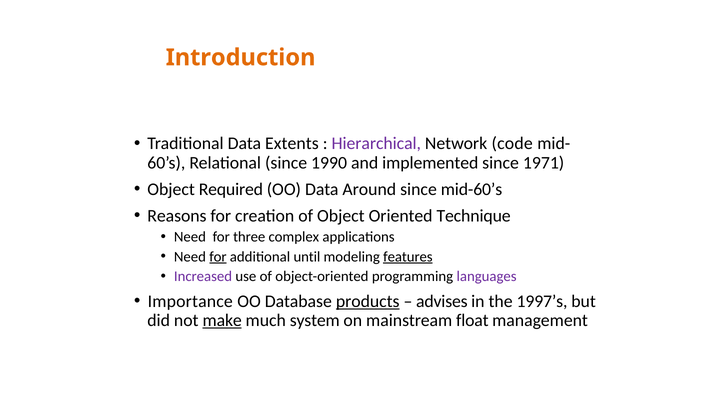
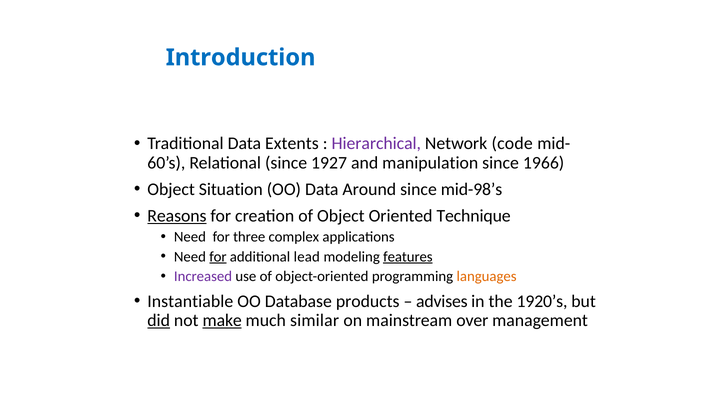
Introduction colour: orange -> blue (241, 58)
1990: 1990 -> 1927 (329, 163)
implemented: implemented -> manipulation (430, 163)
1971: 1971 -> 1966 (544, 163)
Required: Required -> Situation (231, 189)
mid-60’s: mid-60’s -> mid-98’s (471, 189)
Reasons underline: none -> present (177, 216)
until: until -> lead (307, 257)
languages colour: purple -> orange (487, 277)
Importance: Importance -> Instantiable (190, 301)
products underline: present -> none (368, 301)
1997’s: 1997’s -> 1920’s (542, 301)
did underline: none -> present (159, 321)
system: system -> similar (315, 321)
float: float -> over (472, 321)
